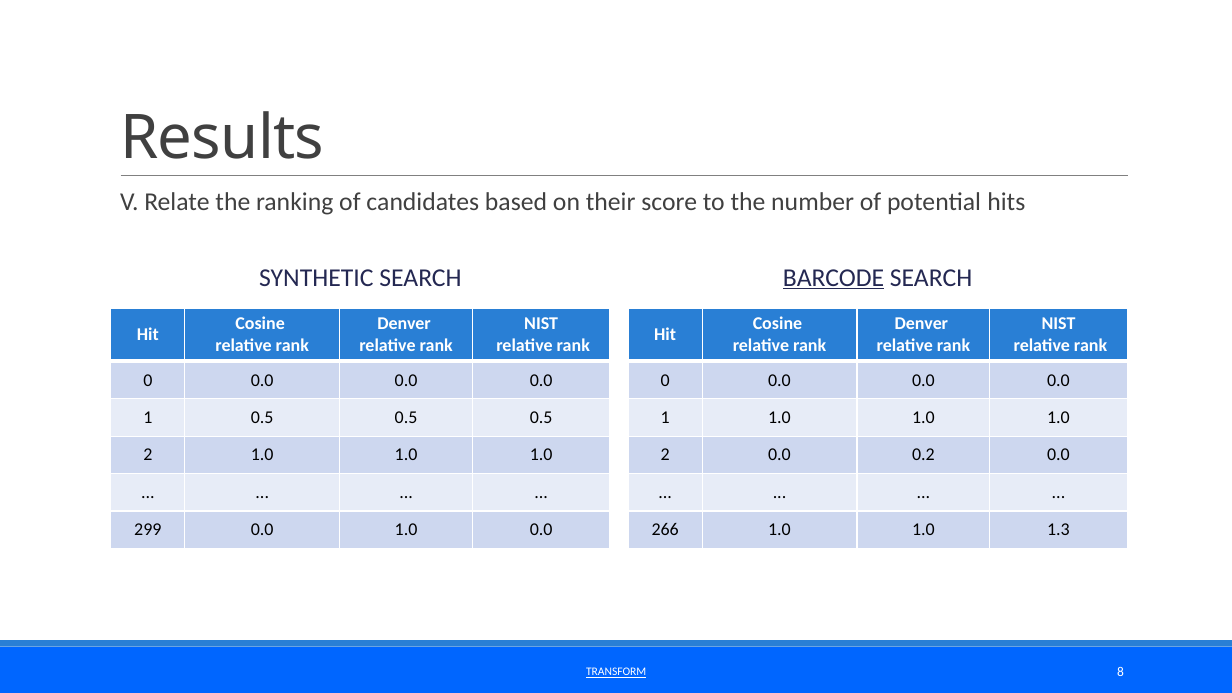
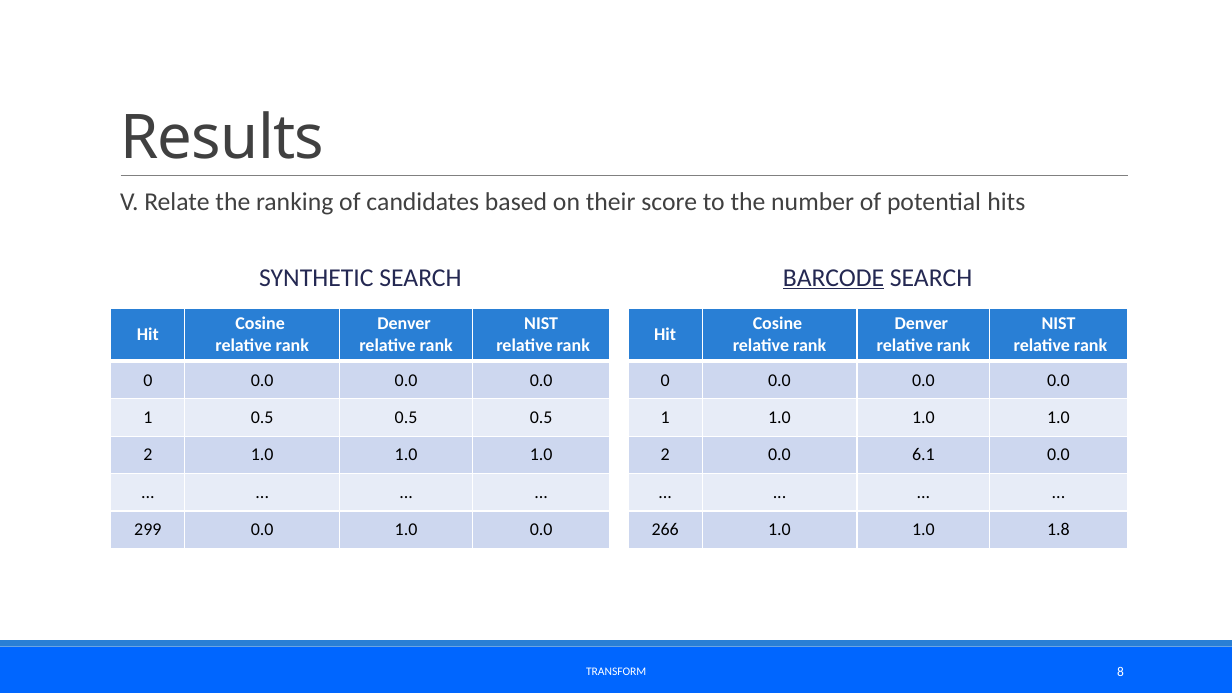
0.2: 0.2 -> 6.1 (923, 455)
1.3: 1.3 -> 1.8 (1058, 530)
TRANSFORM underline: present -> none (616, 672)
